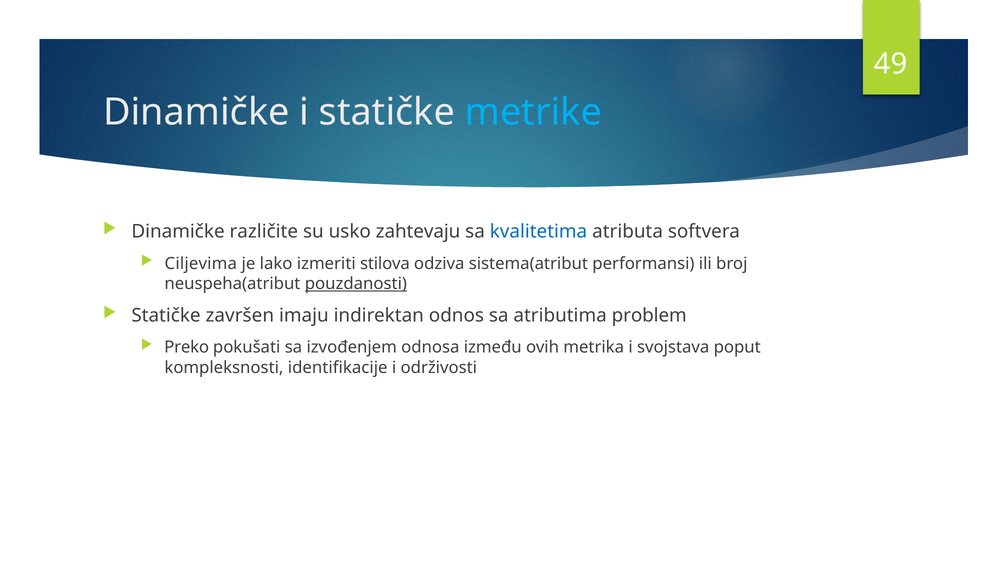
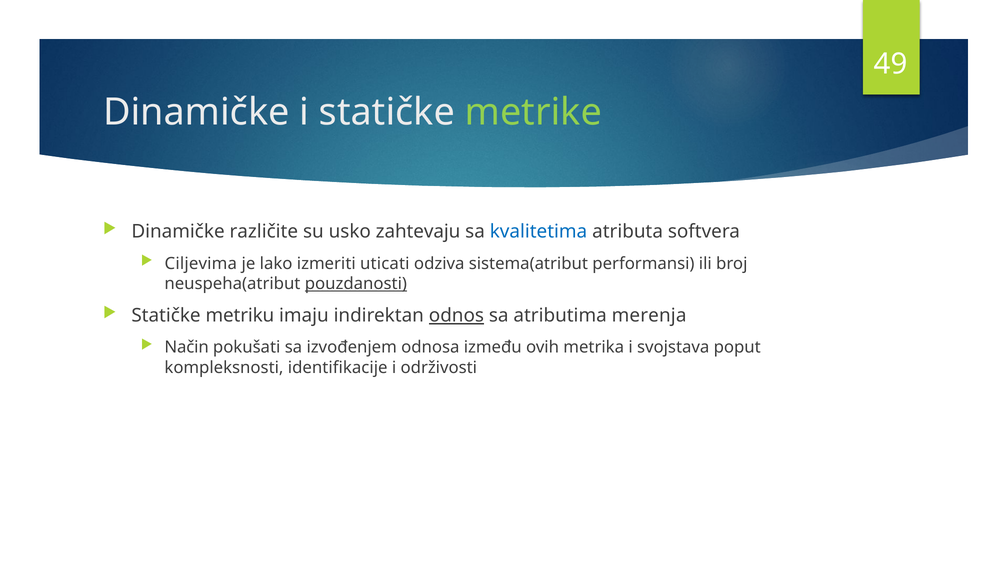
metrike colour: light blue -> light green (533, 112)
stilova: stilova -> uticati (385, 263)
završen: završen -> metriku (240, 316)
odnos underline: none -> present (456, 316)
problem: problem -> merenja (649, 316)
Preko: Preko -> Način (187, 347)
